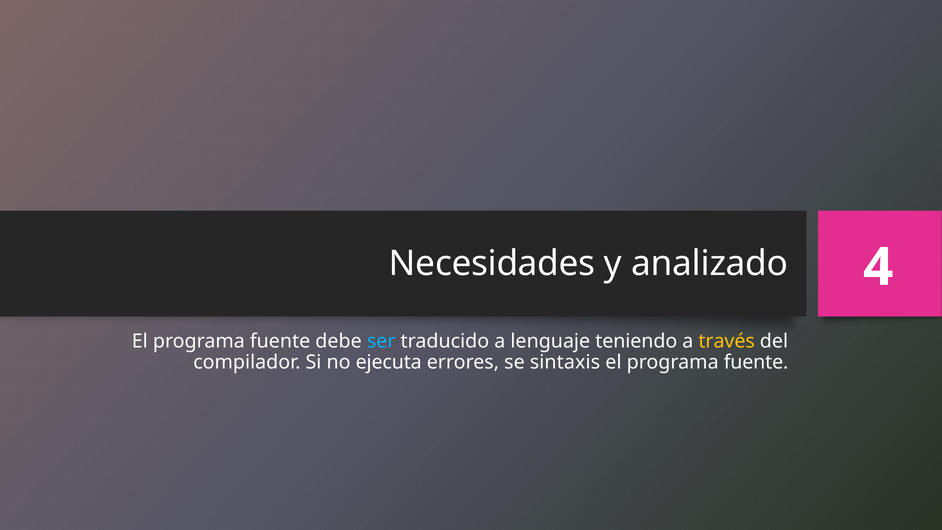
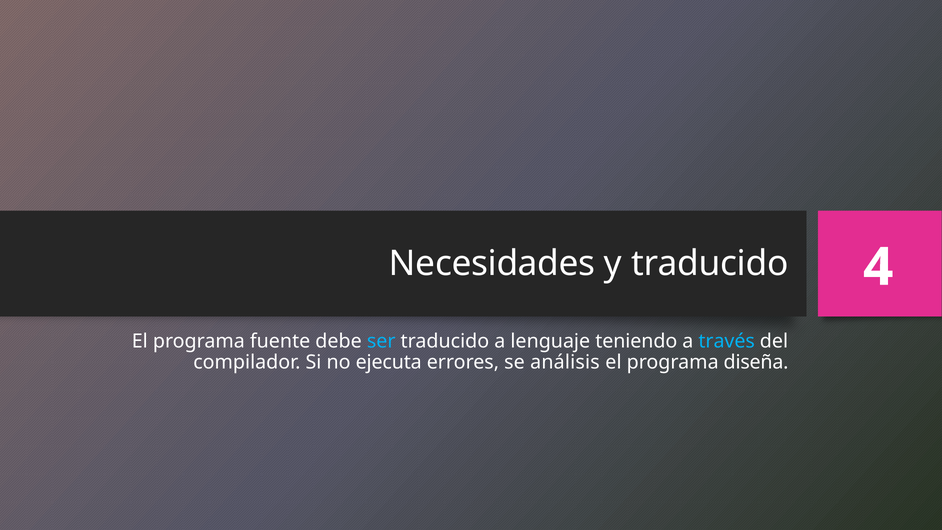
y analizado: analizado -> traducido (710, 264)
través colour: yellow -> light blue (727, 341)
sintaxis: sintaxis -> análisis (565, 362)
fuente: fuente -> diseña (756, 362)
